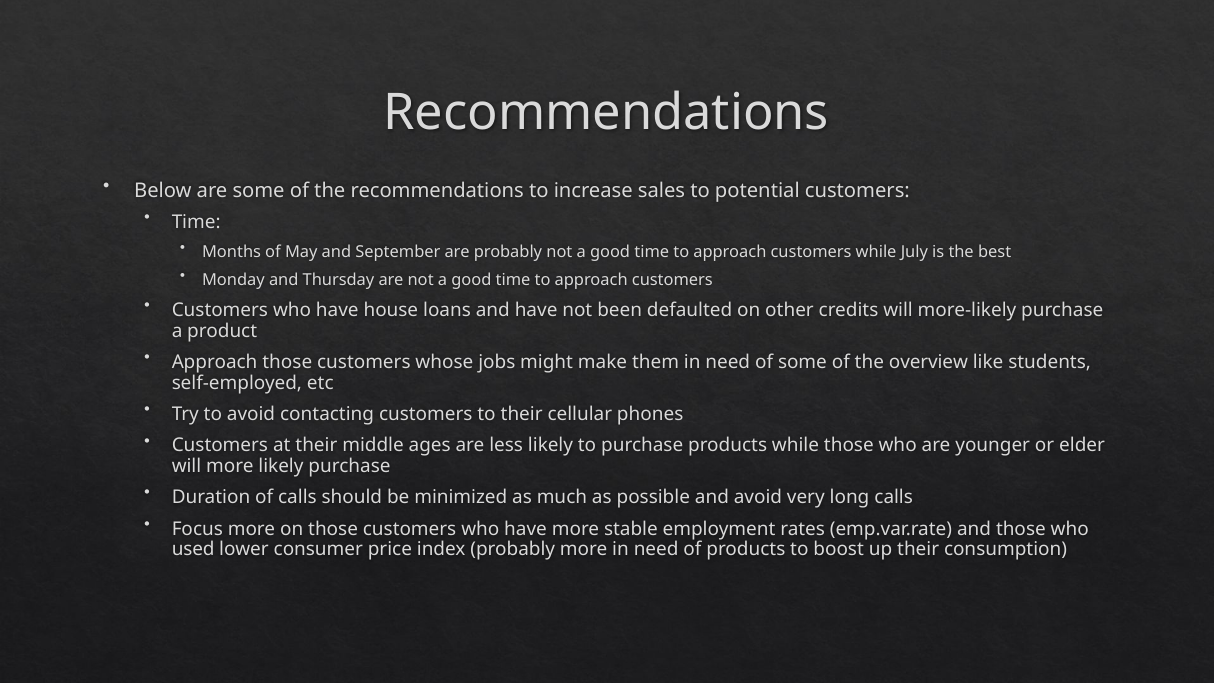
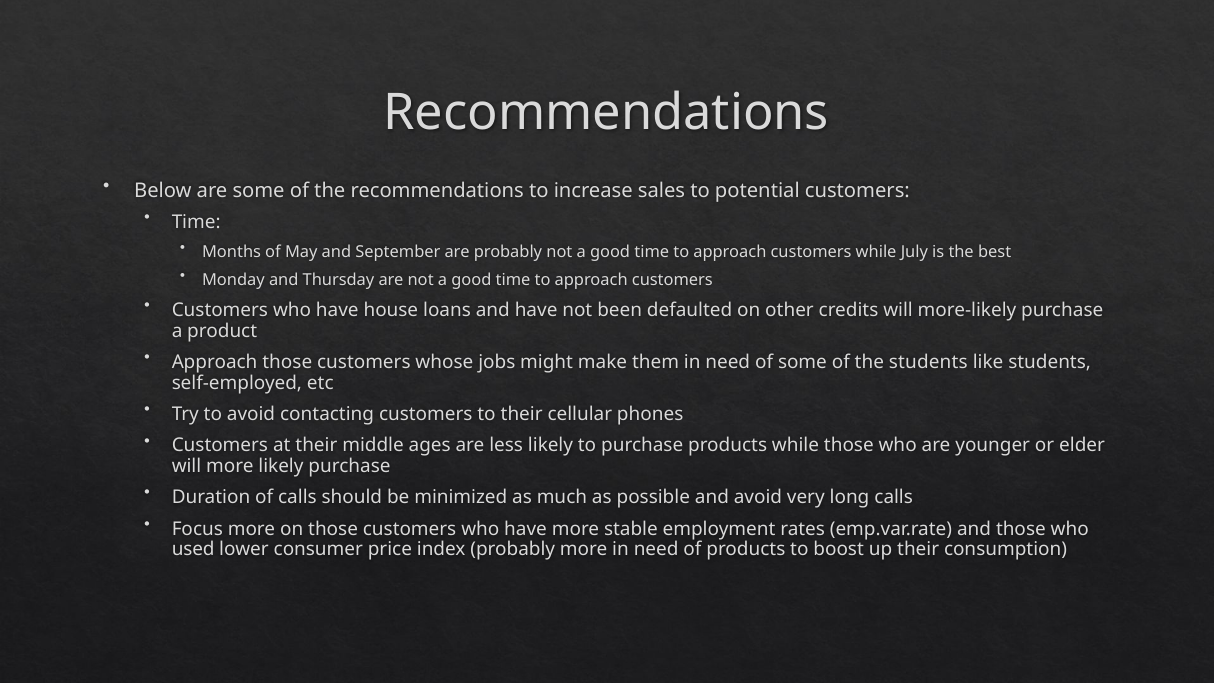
the overview: overview -> students (928, 362)
